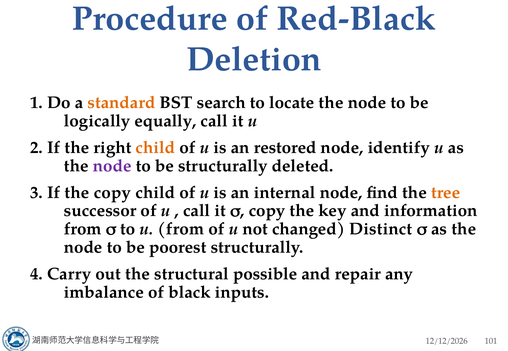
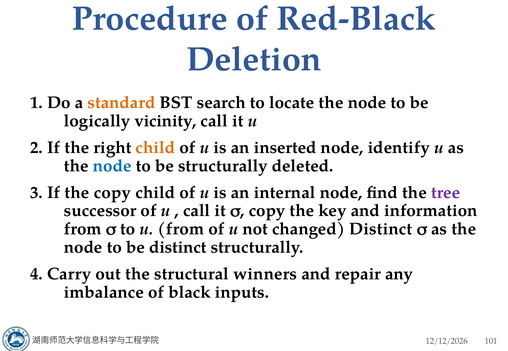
equally: equally -> vicinity (165, 121)
restored: restored -> inserted (285, 148)
node colour: purple -> blue (112, 166)
tree colour: orange -> purple (446, 193)
be poorest: poorest -> distinct (178, 248)
possible: possible -> winners (265, 274)
